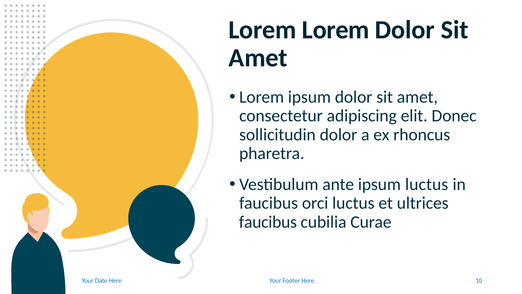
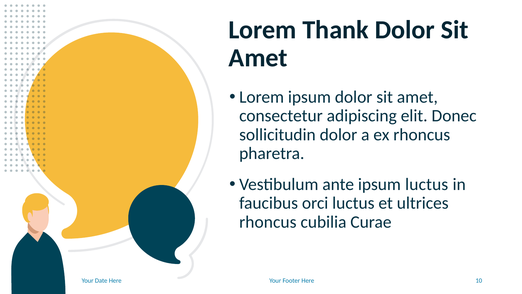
Lorem Lorem: Lorem -> Thank (336, 30)
faucibus: faucibus -> rhoncus (268, 222)
